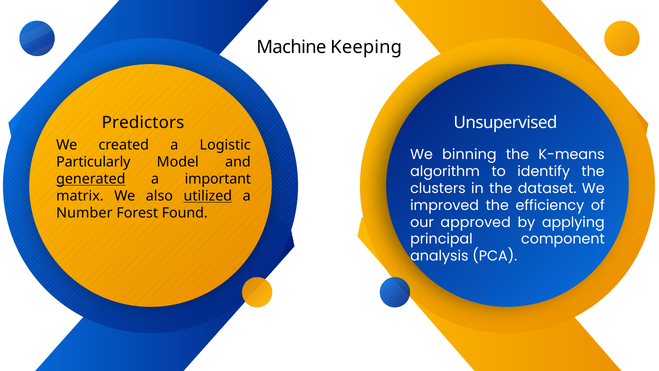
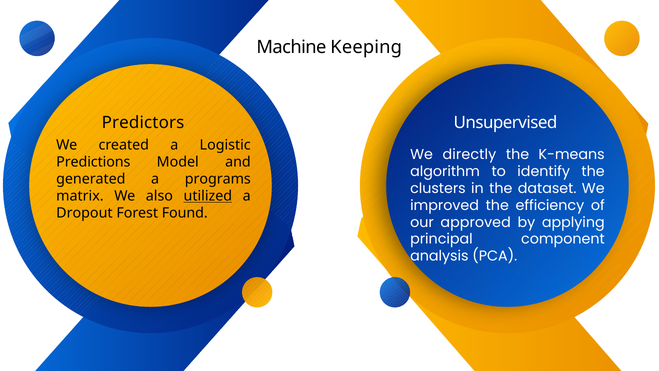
binning: binning -> directly (469, 154)
Particularly: Particularly -> Predictions (93, 162)
generated underline: present -> none (91, 179)
important: important -> programs (218, 179)
Number: Number -> Dropout (84, 213)
